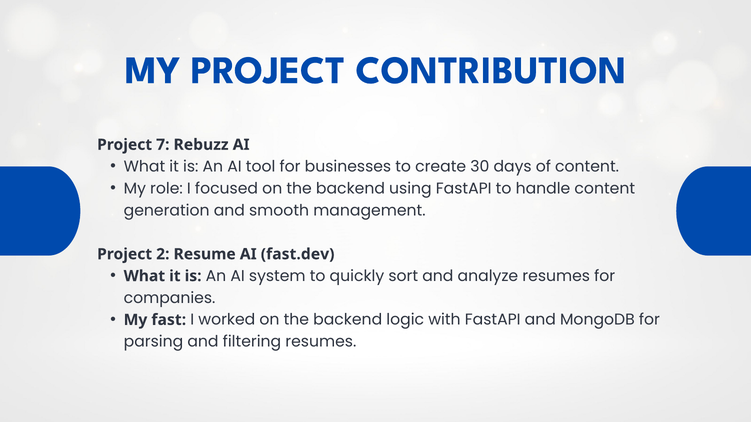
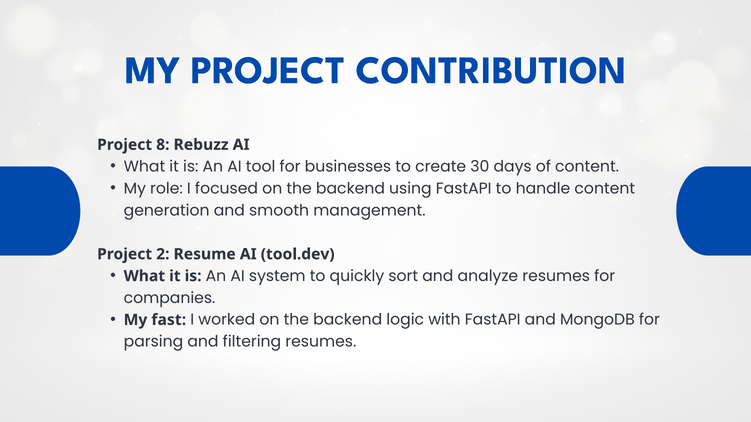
7: 7 -> 8 (163, 145)
fast.dev: fast.dev -> tool.dev (298, 254)
